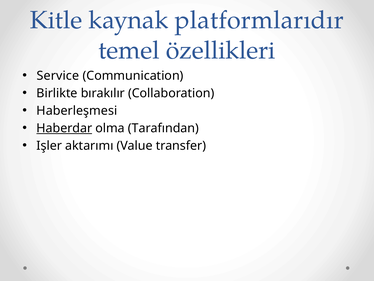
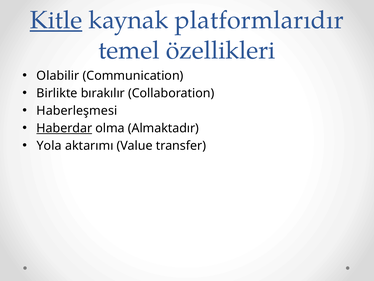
Kitle underline: none -> present (56, 20)
Service: Service -> Olabilir (58, 76)
Tarafından: Tarafından -> Almaktadır (163, 128)
Işler: Işler -> Yola (49, 145)
